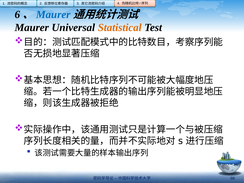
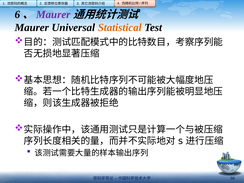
Maurer colour: blue -> purple (53, 15)
